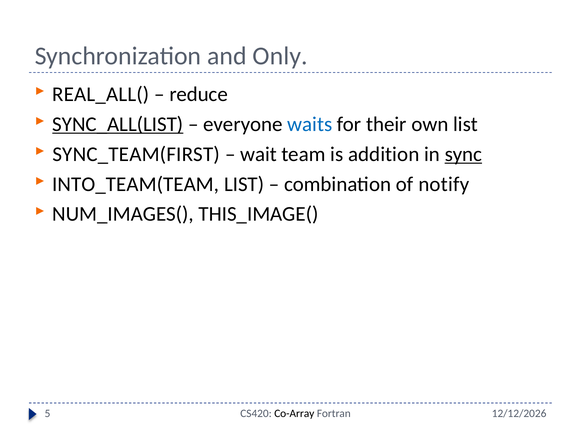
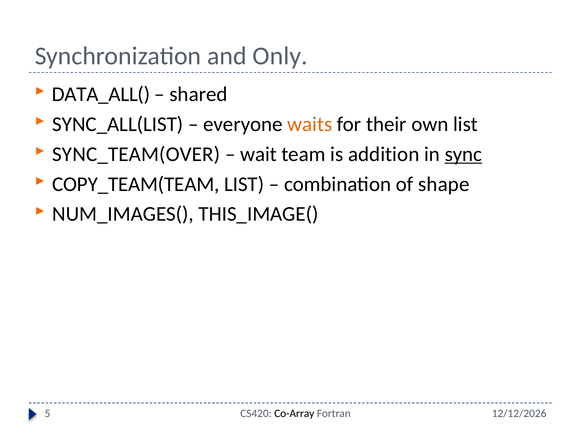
REAL_ALL(: REAL_ALL( -> DATA_ALL( (101, 94)
reduce: reduce -> shared (199, 94)
SYNC_ALL(LIST underline: present -> none (118, 124)
waits colour: blue -> orange (310, 124)
SYNC_TEAM(FIRST: SYNC_TEAM(FIRST -> SYNC_TEAM(OVER (136, 154)
INTO_TEAM(TEAM: INTO_TEAM(TEAM -> COPY_TEAM(TEAM (136, 184)
notify: notify -> shape (444, 184)
